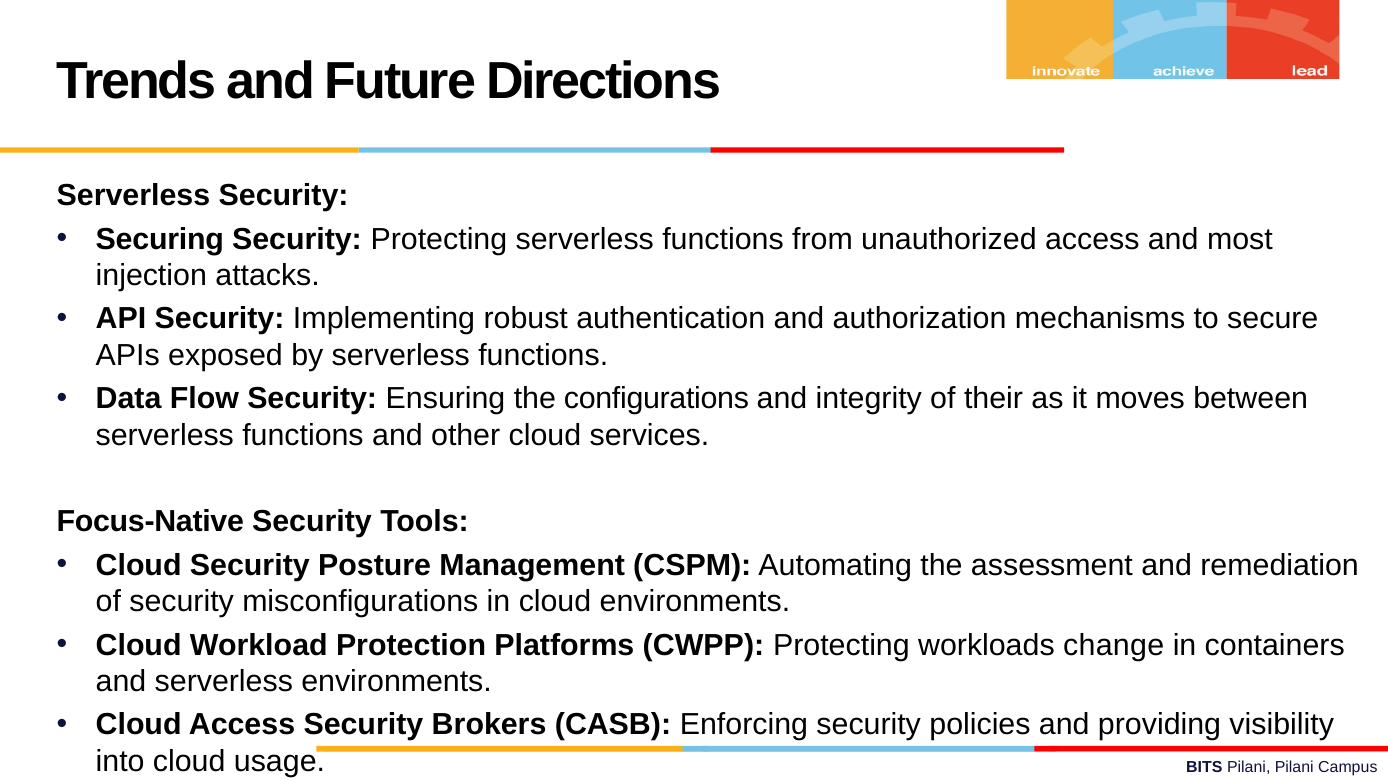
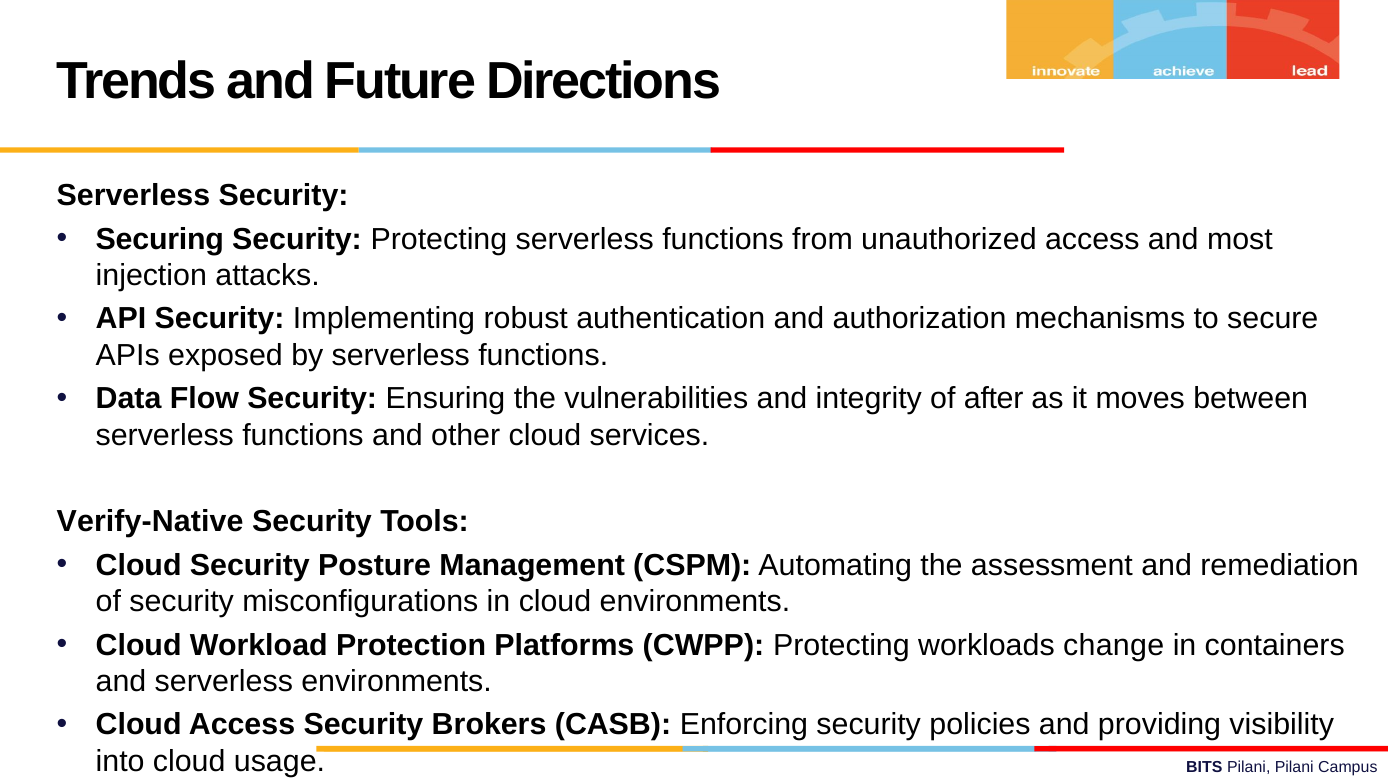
configurations: configurations -> vulnerabilities (656, 399)
their: their -> after (994, 399)
Focus-Native: Focus-Native -> Verify-Native (150, 522)
